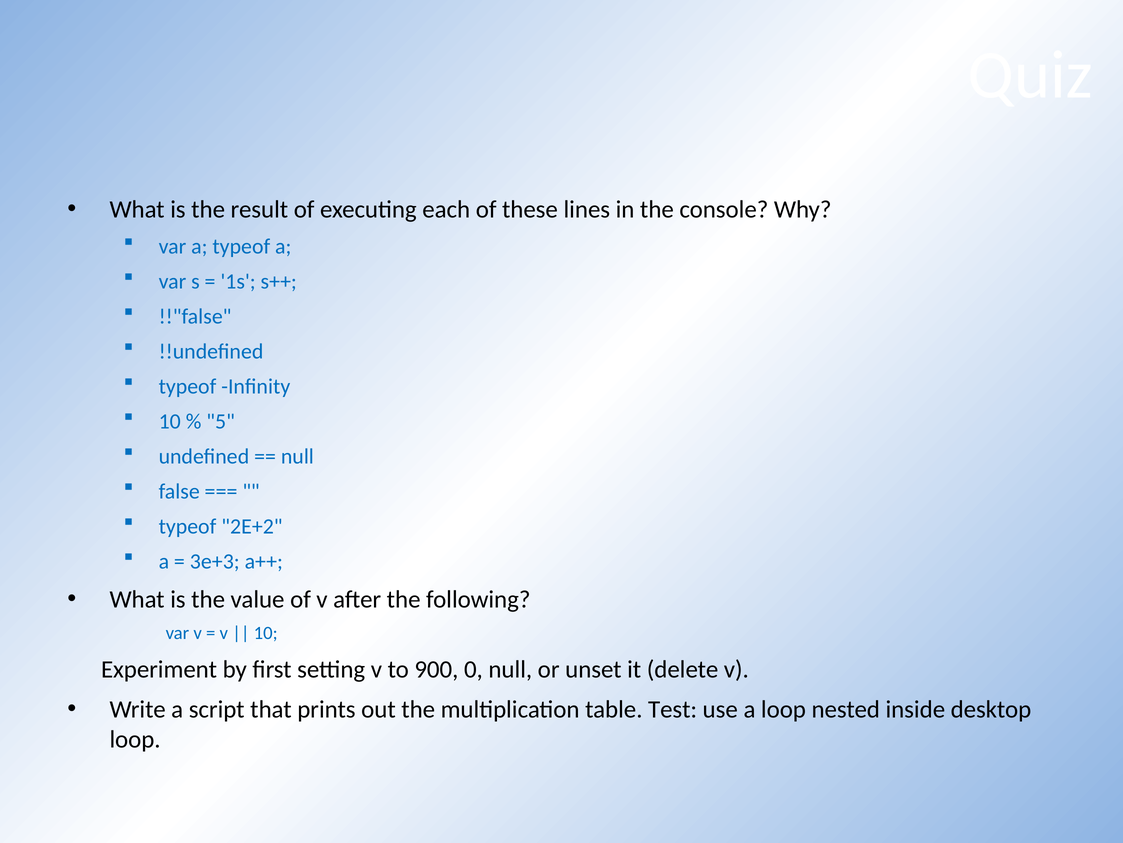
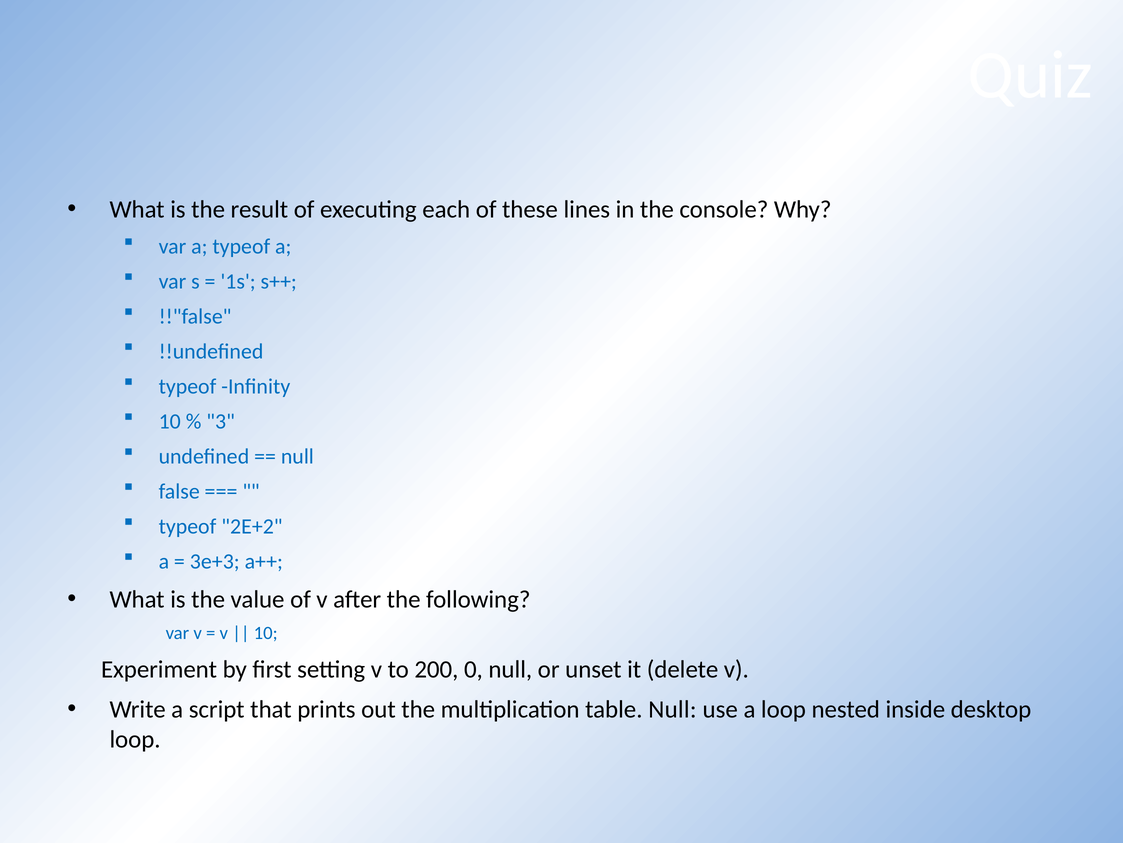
5: 5 -> 3 (221, 421)
900: 900 -> 200 (436, 669)
table Test: Test -> Null (672, 709)
